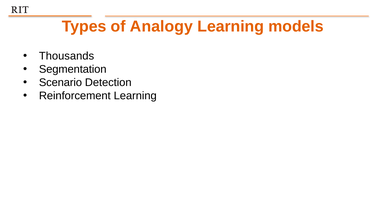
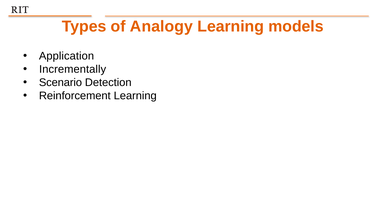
Thousands: Thousands -> Application (67, 56)
Segmentation: Segmentation -> Incrementally (73, 69)
